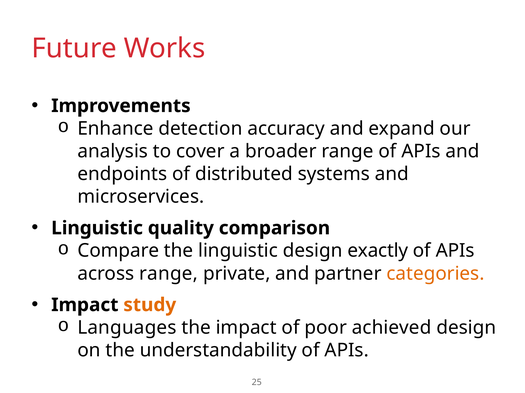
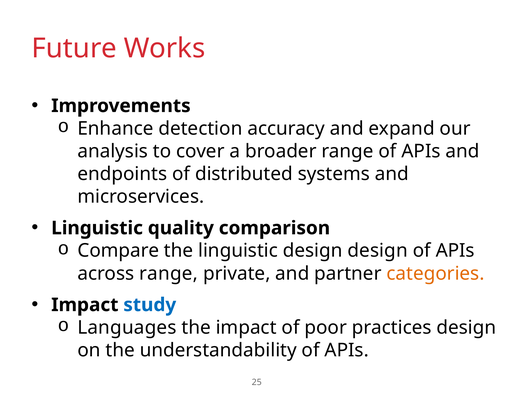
design exactly: exactly -> design (378, 251)
study colour: orange -> blue (150, 305)
achieved: achieved -> practices (392, 328)
